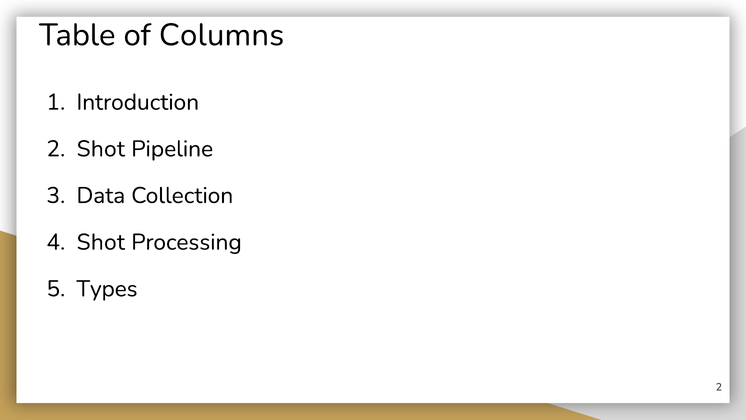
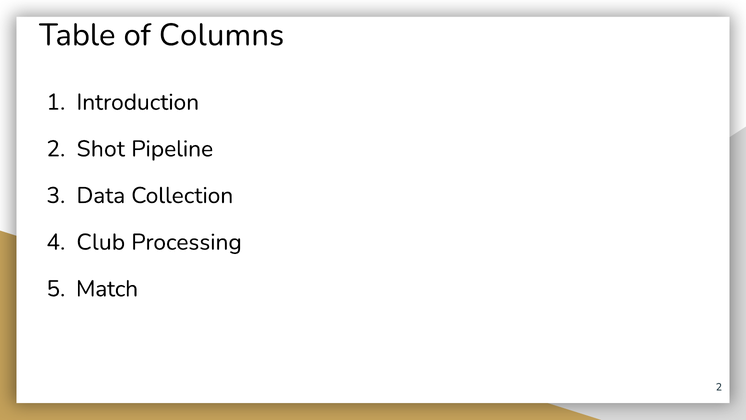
Shot: Shot -> Club (101, 242)
Types: Types -> Match (107, 289)
